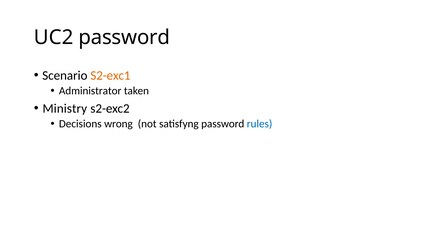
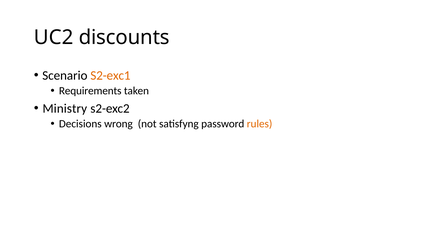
UC2 password: password -> discounts (124, 37)
Administrator: Administrator -> Requirements (90, 91)
rules colour: blue -> orange (260, 124)
